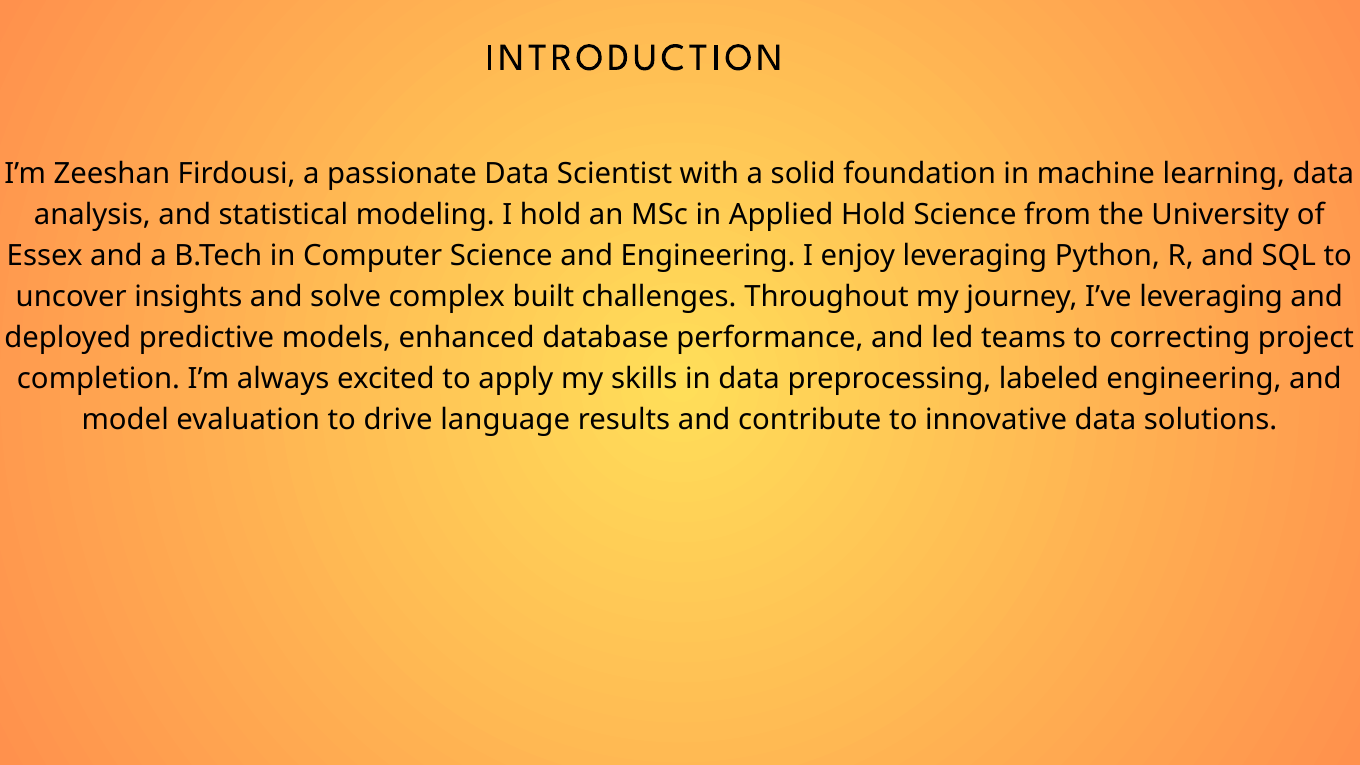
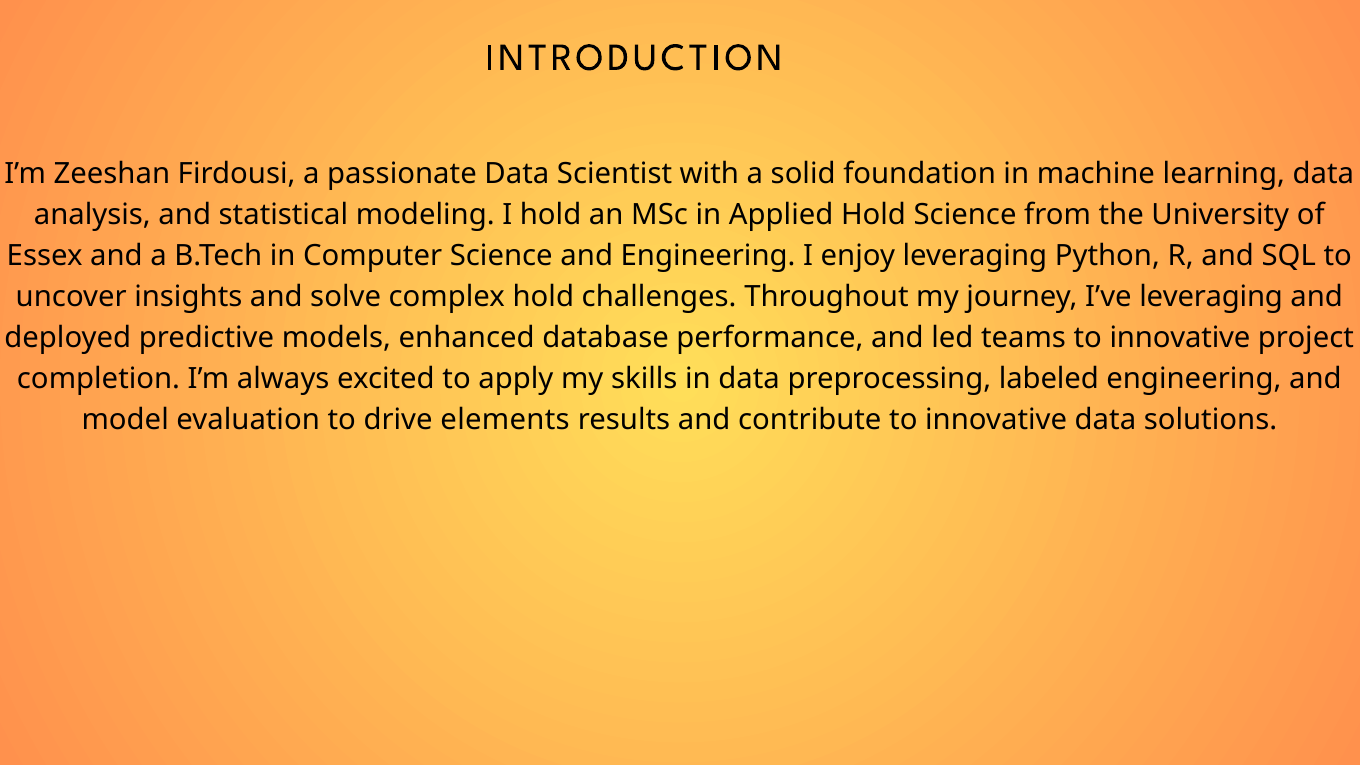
complex built: built -> hold (543, 297)
teams to correcting: correcting -> innovative (1180, 338)
language: language -> elements (505, 420)
